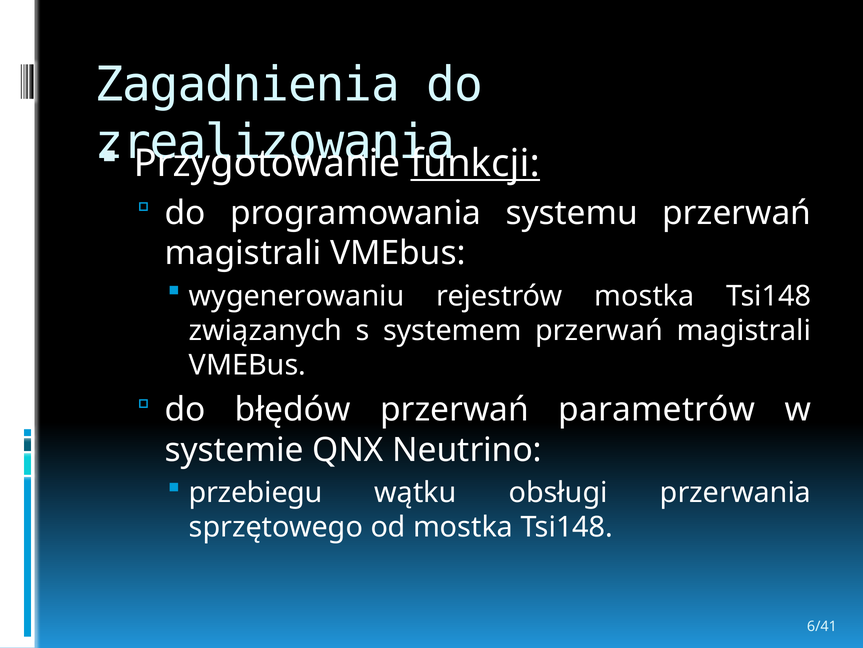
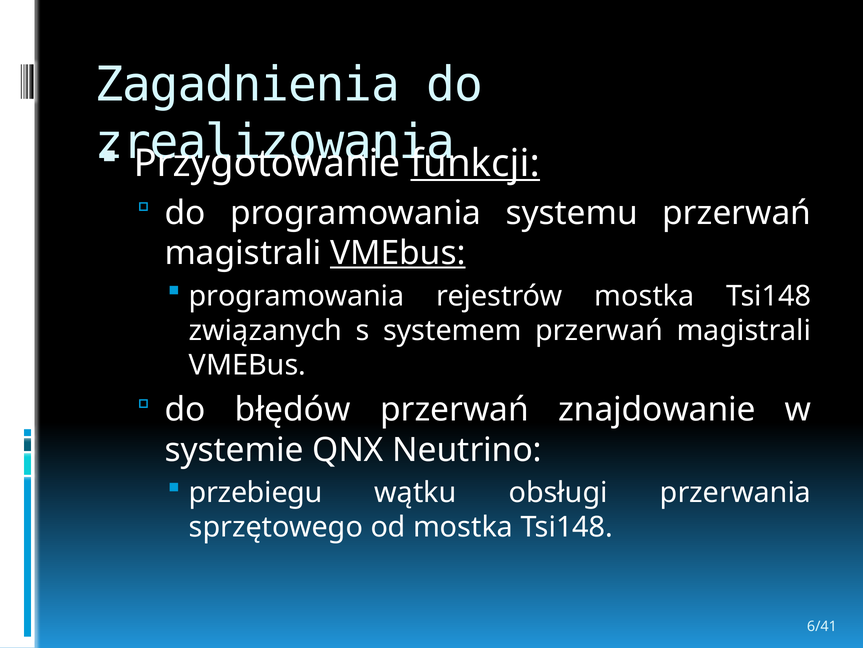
VMEbus underline: none -> present (398, 253)
wygenerowaniu: wygenerowaniu -> programowania (297, 296)
parametrów: parametrów -> znajdowanie (657, 409)
